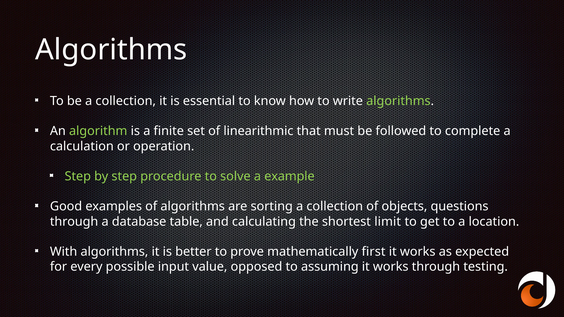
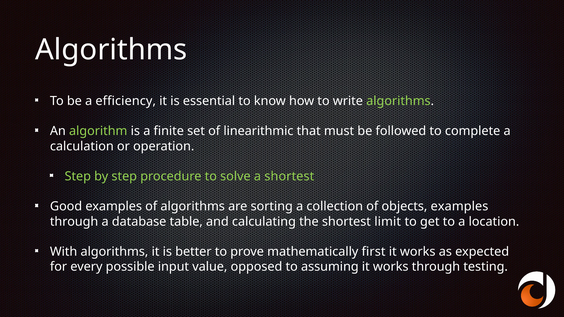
be a collection: collection -> efficiency (126, 101)
a example: example -> shortest (289, 176)
objects questions: questions -> examples (459, 207)
